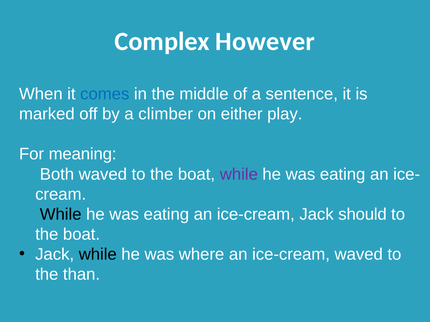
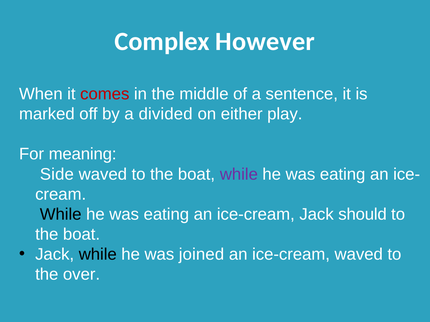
comes colour: blue -> red (105, 94)
climber: climber -> divided (166, 114)
Both: Both -> Side (57, 174)
where: where -> joined (201, 255)
than: than -> over (82, 275)
